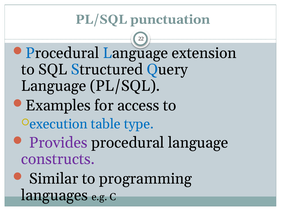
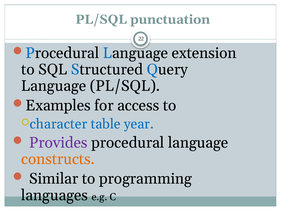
execution: execution -> character (58, 124)
type: type -> year (139, 124)
constructs colour: purple -> orange (58, 159)
